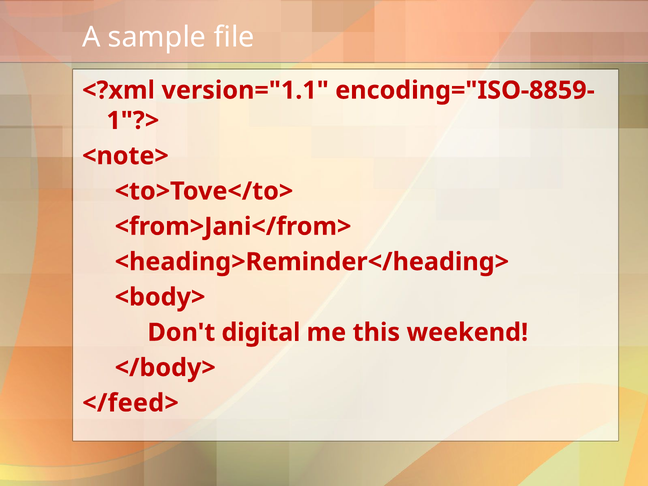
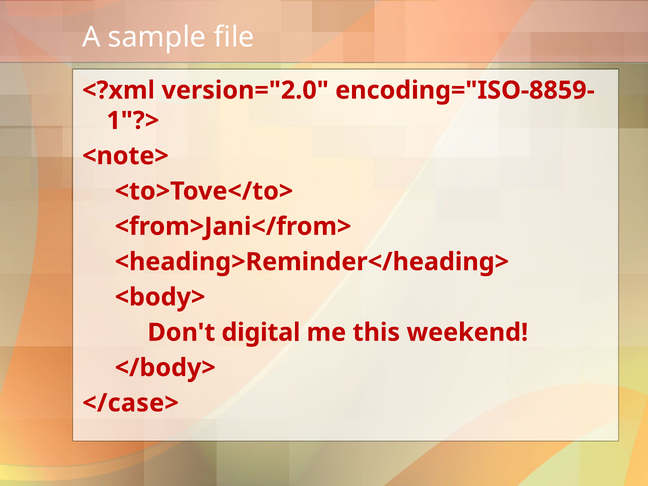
version="1.1: version="1.1 -> version="2.0 (245, 90)
</feed>: </feed> -> </case> (131, 403)
